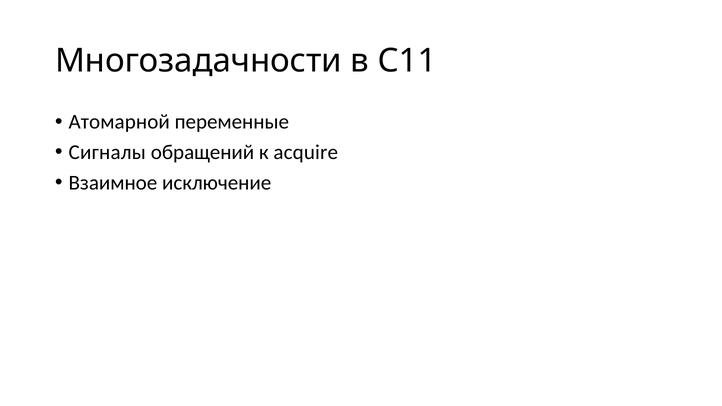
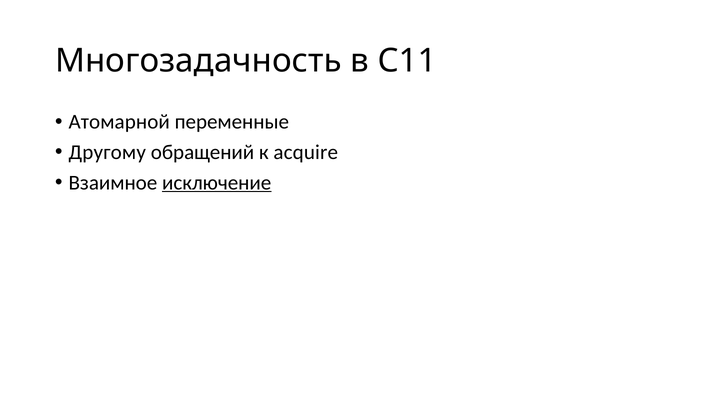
Многозадачности: Многозадачности -> Многозадачность (198, 61)
Сигналы: Сигналы -> Другому (107, 152)
исключение underline: none -> present (217, 183)
